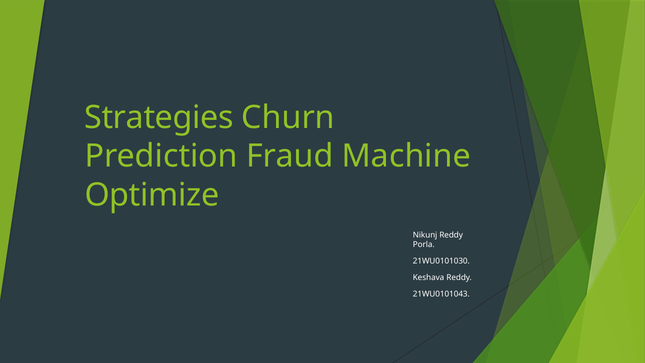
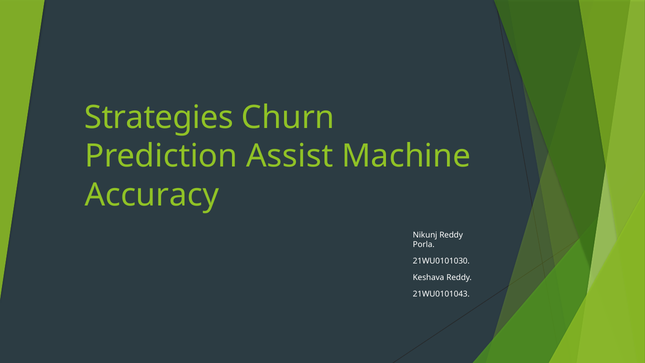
Fraud: Fraud -> Assist (290, 156)
Optimize: Optimize -> Accuracy (152, 195)
